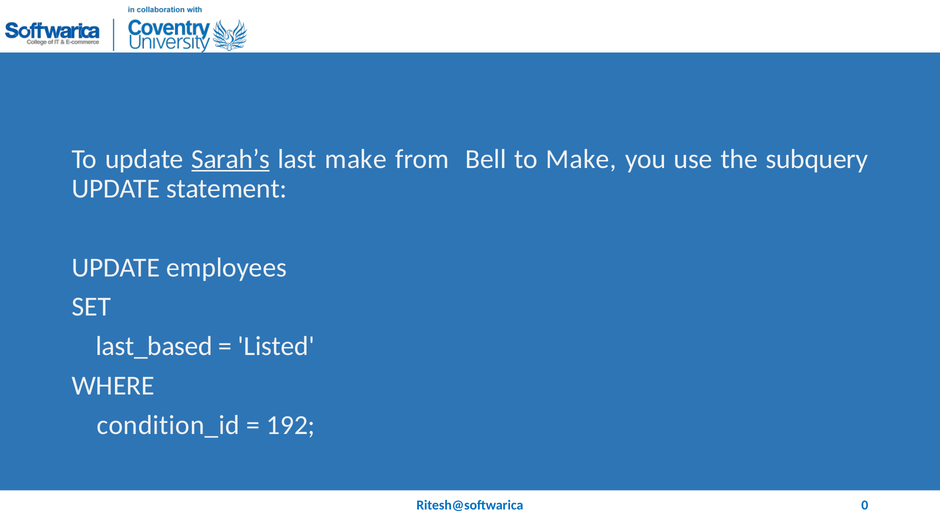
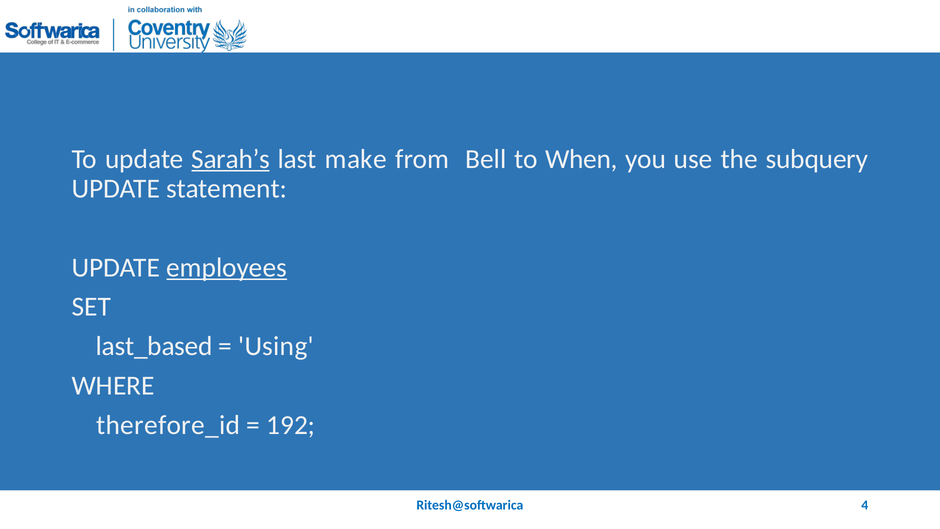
to Make: Make -> When (581, 159)
employees underline: none -> present (227, 267)
Listed: Listed -> Using (276, 346)
condition_id: condition_id -> therefore_id (168, 425)
0: 0 -> 4 (865, 505)
